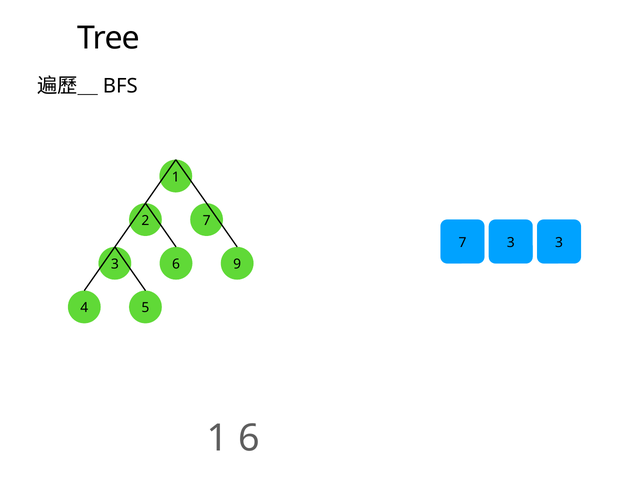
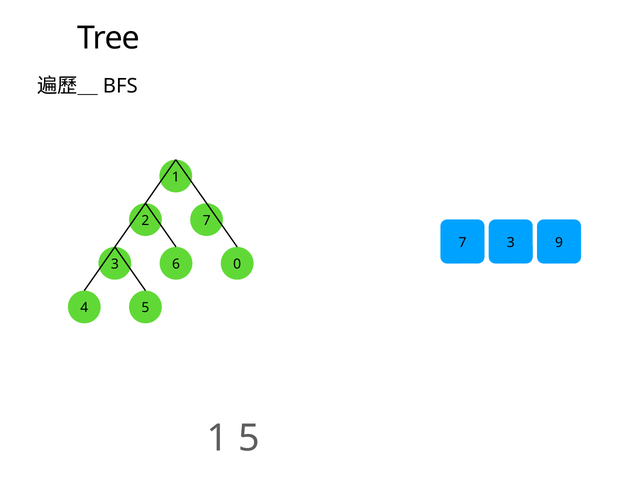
3 3: 3 -> 9 (559, 242)
9: 9 -> 0 (237, 264)
6: 6 -> 5 (249, 438)
